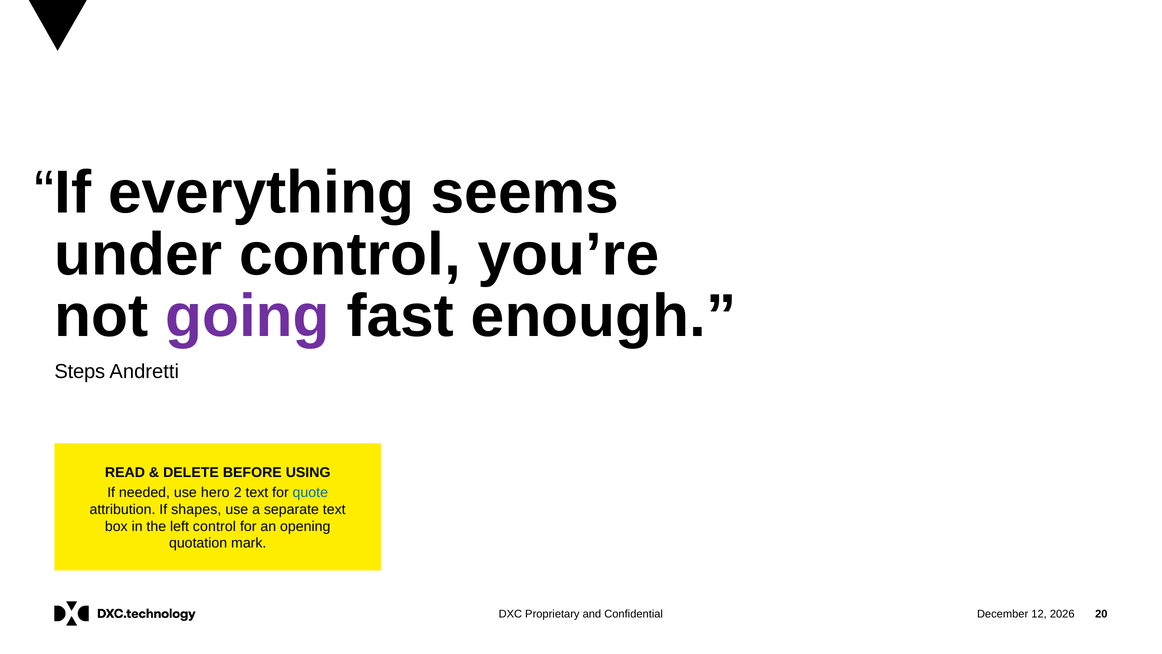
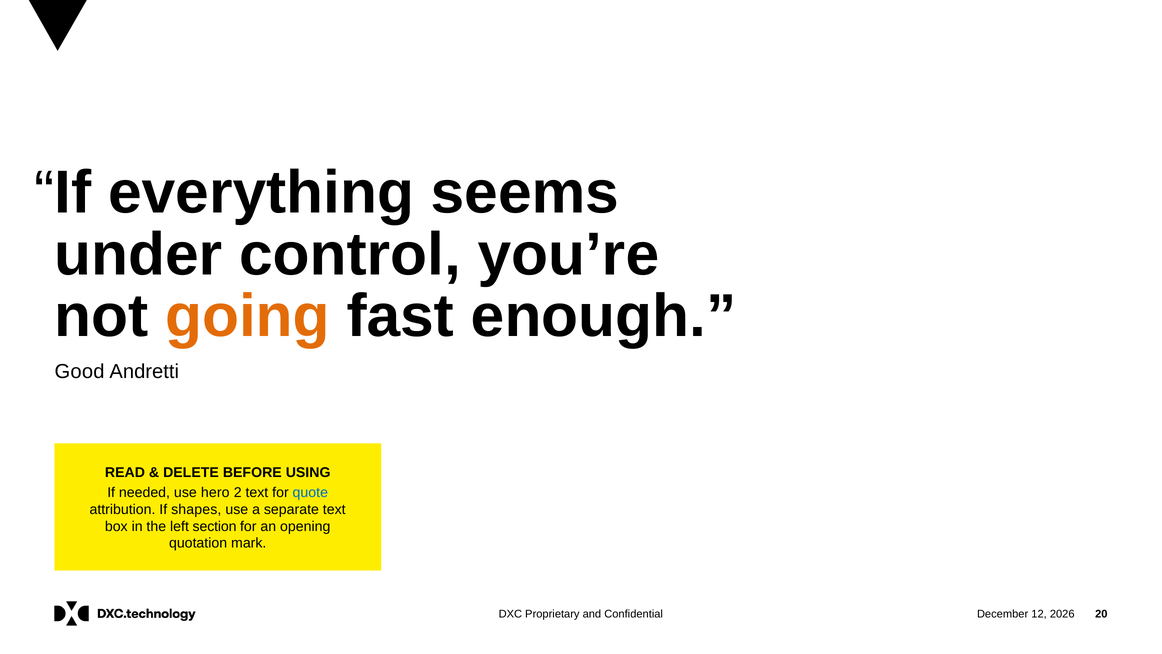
going colour: purple -> orange (247, 316)
Steps: Steps -> Good (80, 371)
left control: control -> section (215, 526)
